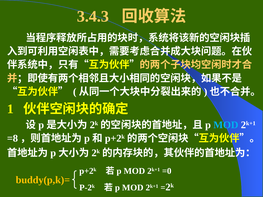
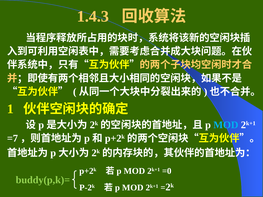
3.4.3: 3.4.3 -> 1.4.3 (93, 16)
=8: =8 -> =7 (12, 139)
buddy(p,k)= colour: yellow -> light green (43, 180)
